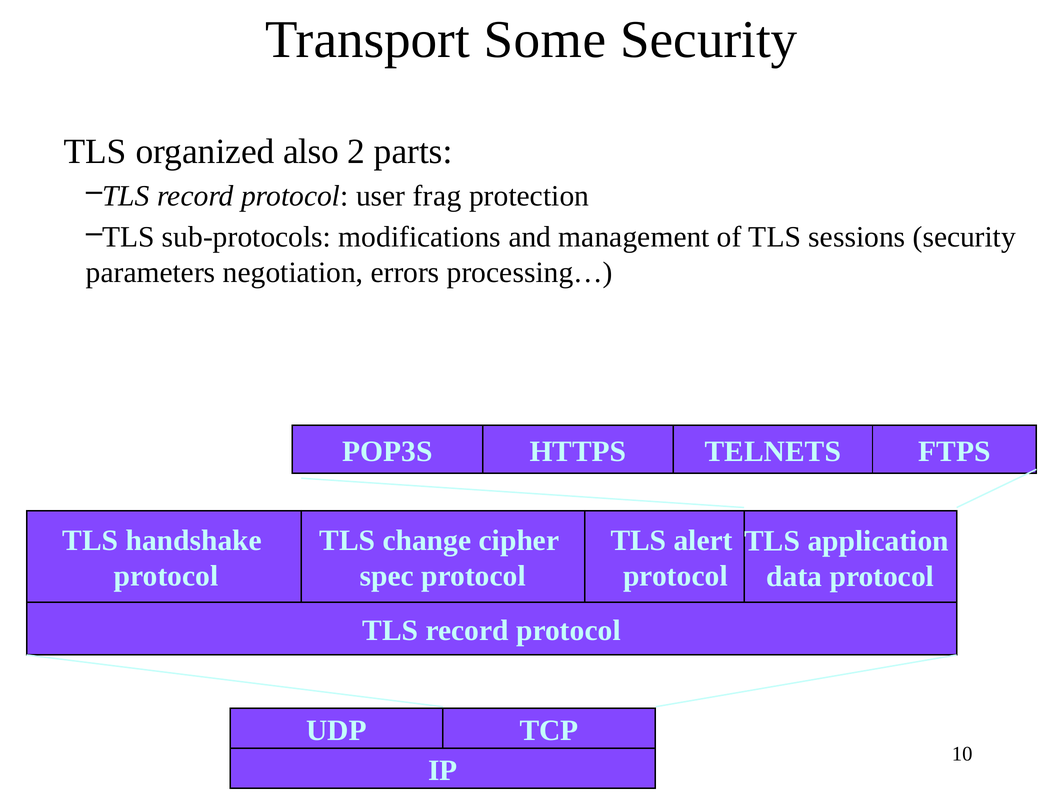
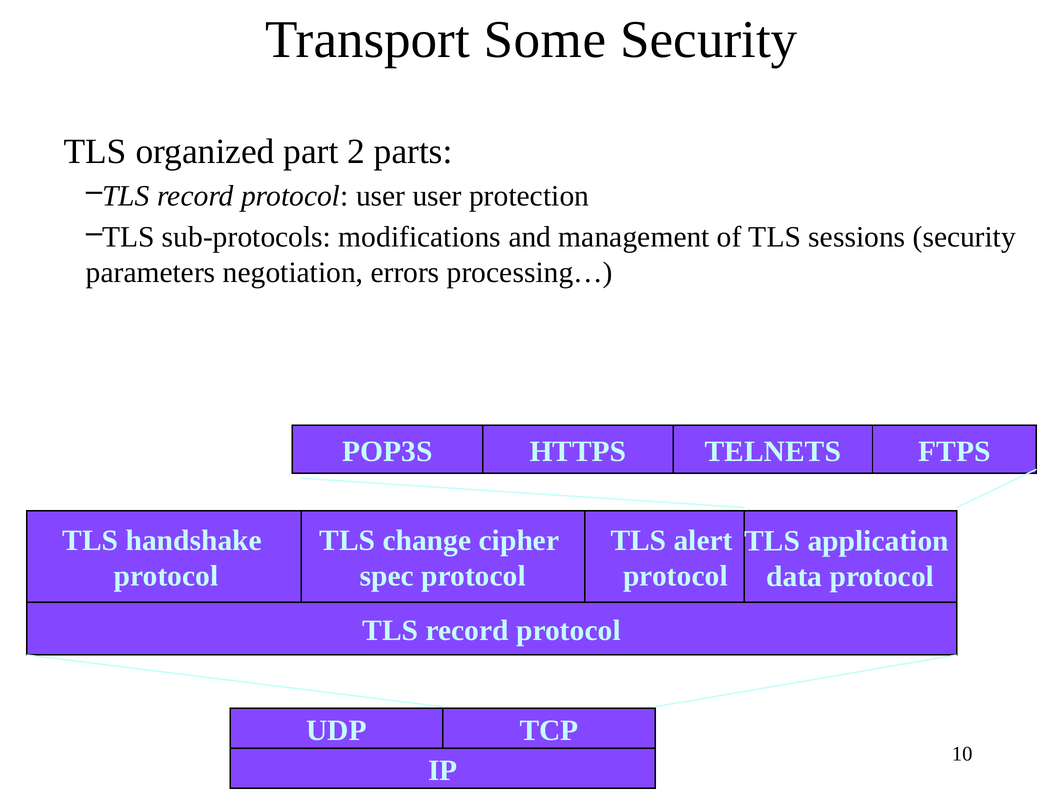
also: also -> part (311, 151)
user frag: frag -> user (437, 196)
